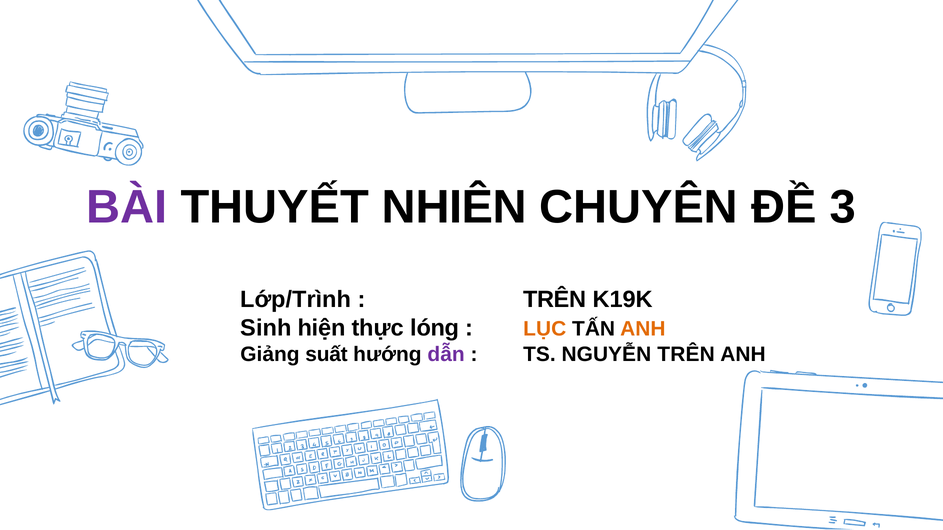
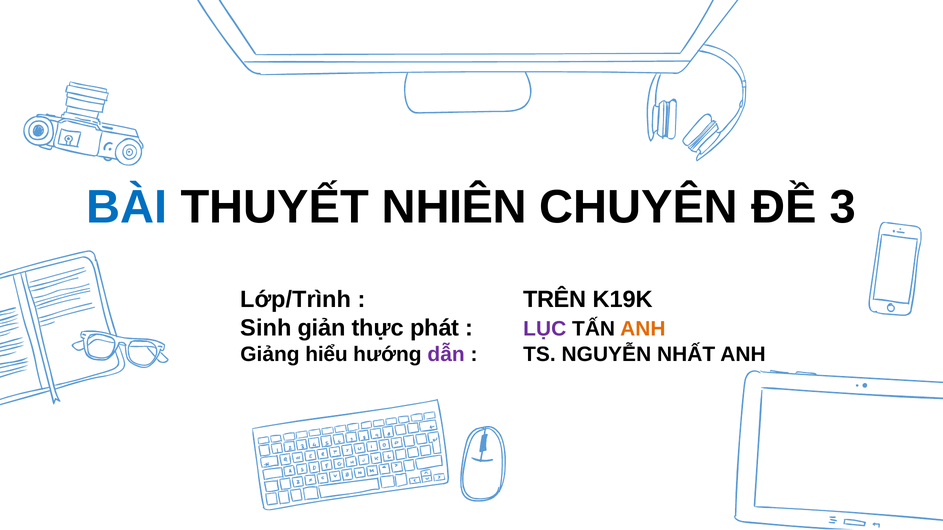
BÀI colour: purple -> blue (127, 207)
hiện: hiện -> giản (322, 328)
lóng: lóng -> phát (435, 328)
LỤC colour: orange -> purple (545, 329)
suất: suất -> hiểu (327, 355)
NGUYỄN TRÊN: TRÊN -> NHẤT (686, 355)
